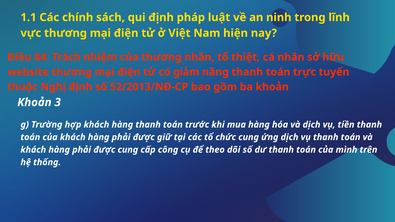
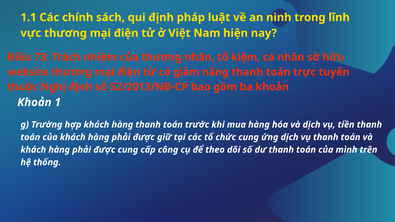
84: 84 -> 73 (42, 57)
thiệt: thiệt -> kiệm (246, 57)
3: 3 -> 1 (58, 102)
